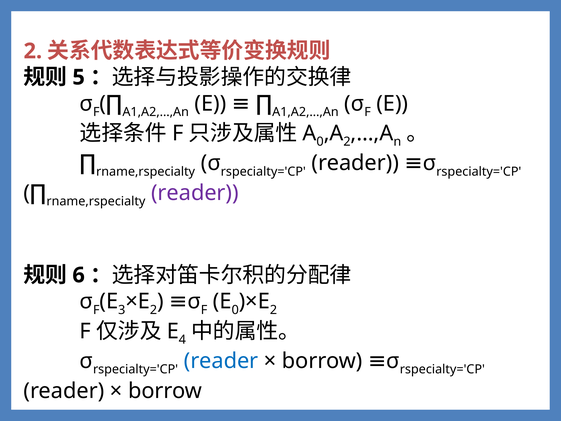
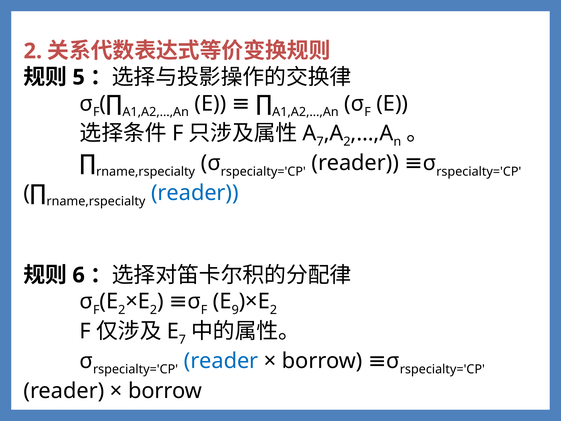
0: 0 -> 7 (320, 142)
reader colour: purple -> blue (195, 193)
E 0: 0 -> 9 (235, 310)
E 3: 3 -> 2 (122, 310)
E 4: 4 -> 7 (182, 339)
